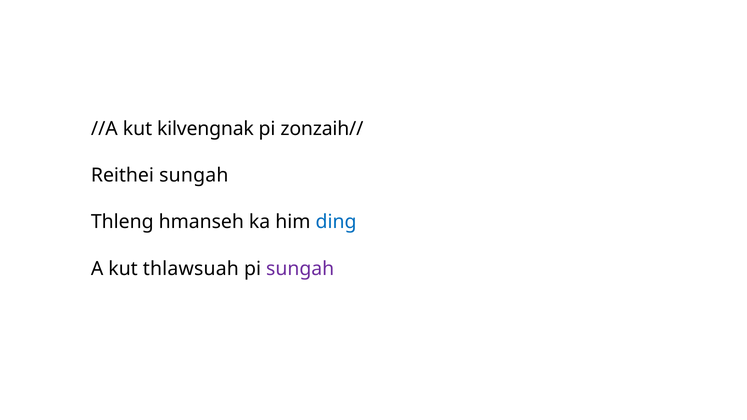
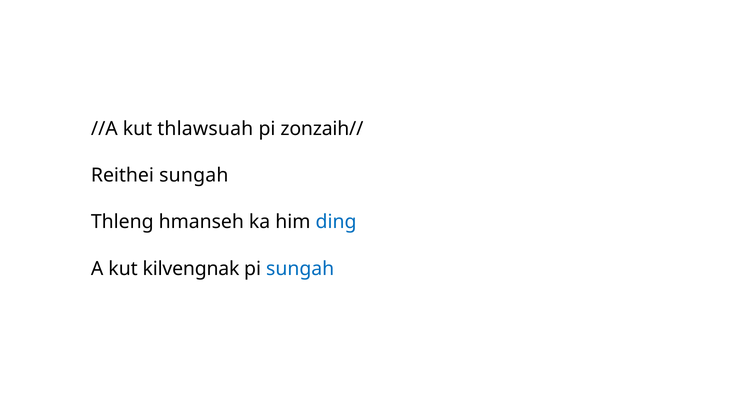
kilvengnak: kilvengnak -> thlawsuah (205, 129)
thlawsuah: thlawsuah -> kilvengnak (191, 269)
sungah colour: purple -> blue (300, 269)
